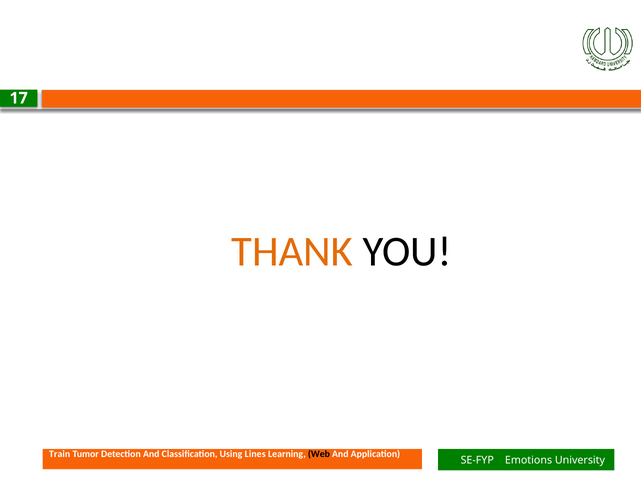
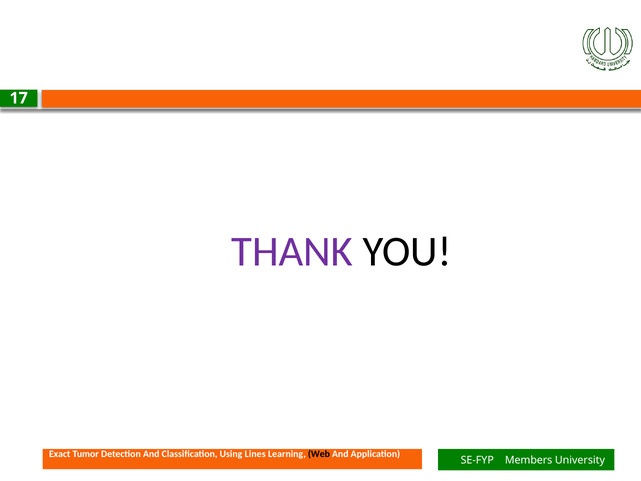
THANK colour: orange -> purple (292, 251)
Train: Train -> Exact (60, 454)
Emotions: Emotions -> Members (529, 460)
